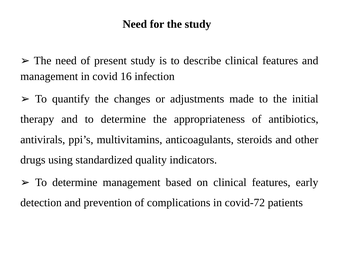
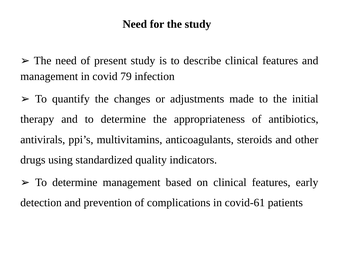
16: 16 -> 79 (126, 76)
covid-72: covid-72 -> covid-61 (245, 203)
